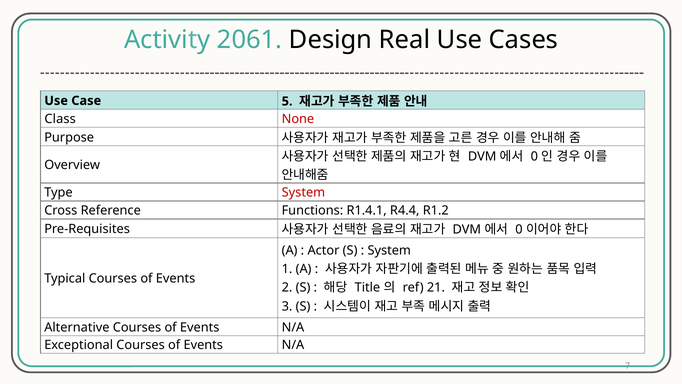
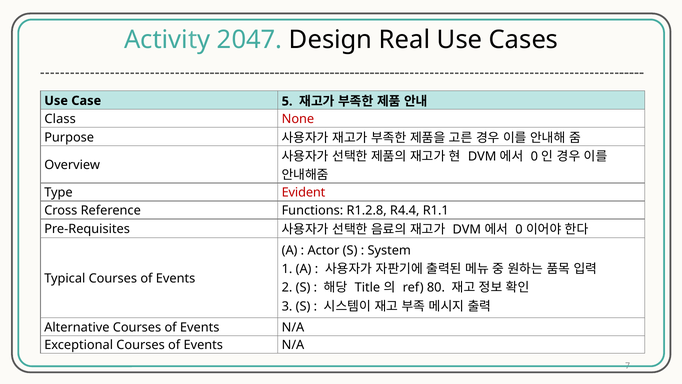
2061: 2061 -> 2047 (250, 40)
Type System: System -> Evident (303, 193)
R1.4.1: R1.4.1 -> R1.2.8 (367, 211)
R1.2: R1.2 -> R1.1 (436, 211)
21: 21 -> 80 (436, 287)
